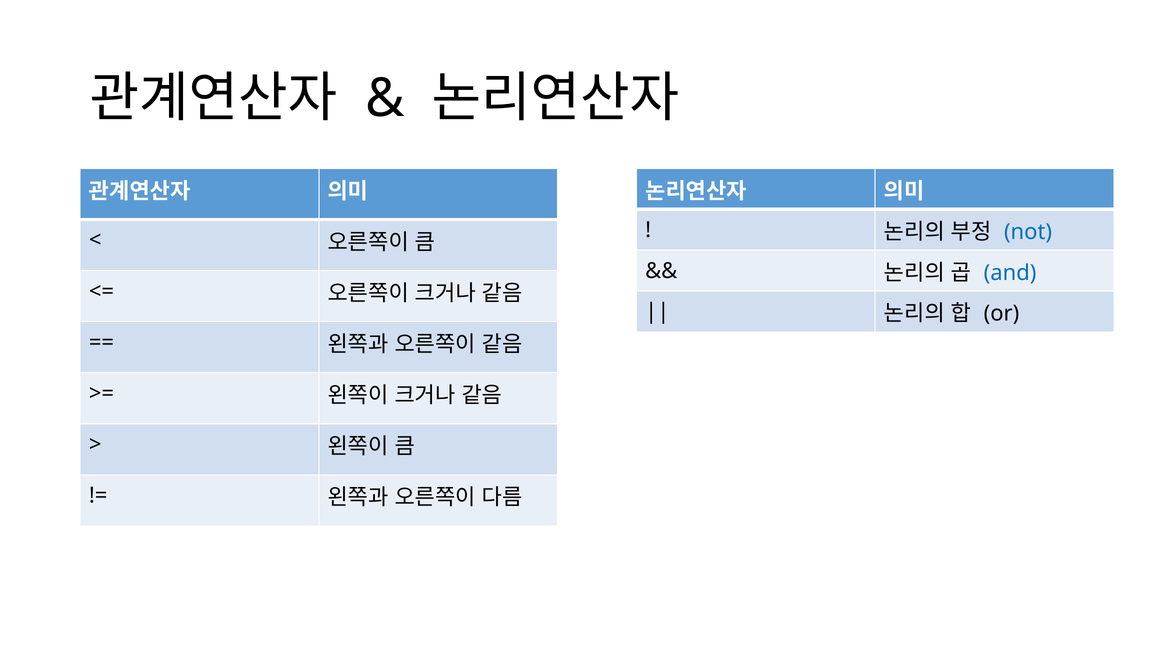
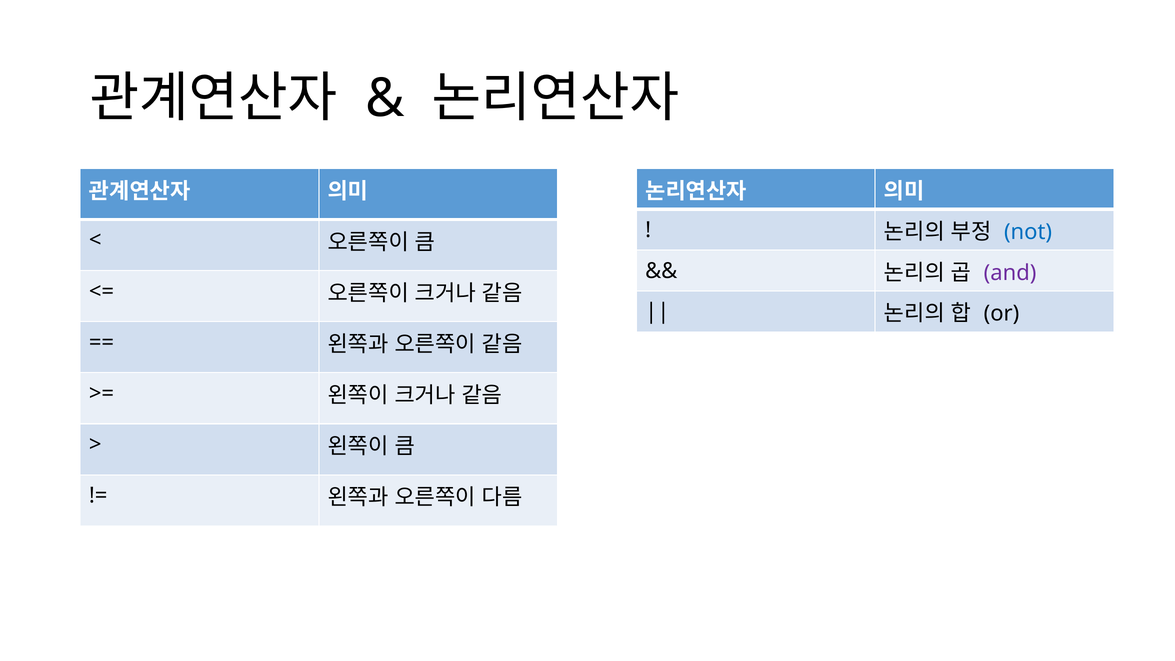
and colour: blue -> purple (1010, 273)
